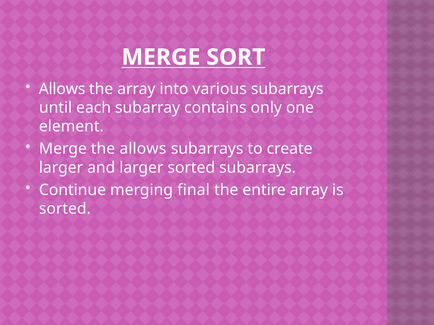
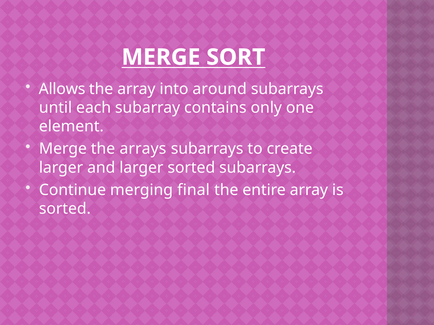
various: various -> around (220, 89)
the allows: allows -> arrays (143, 149)
